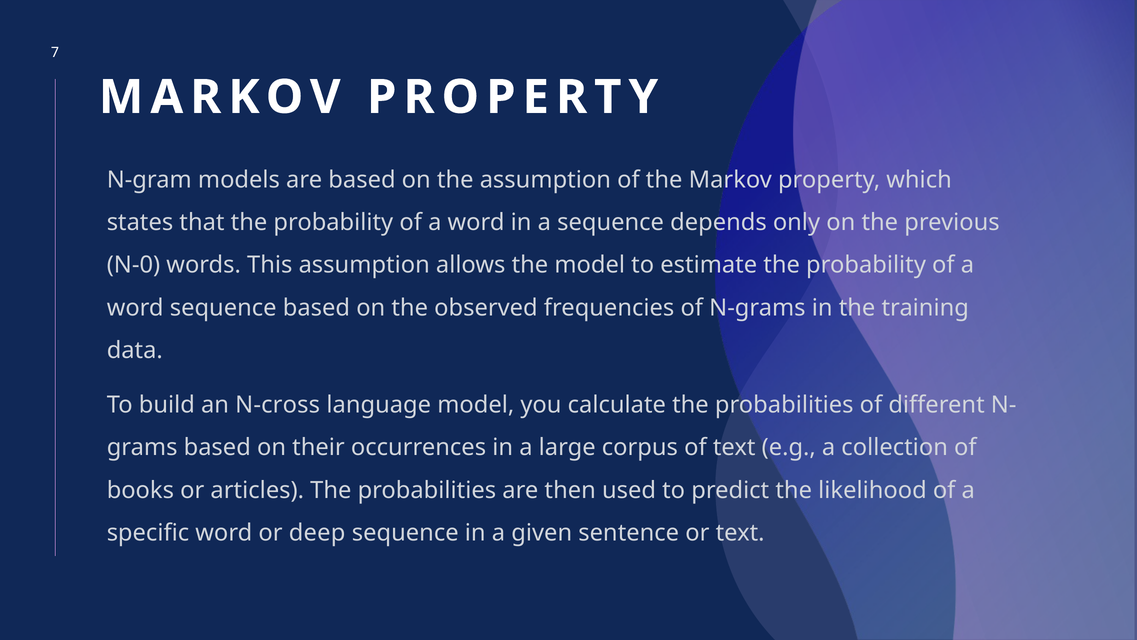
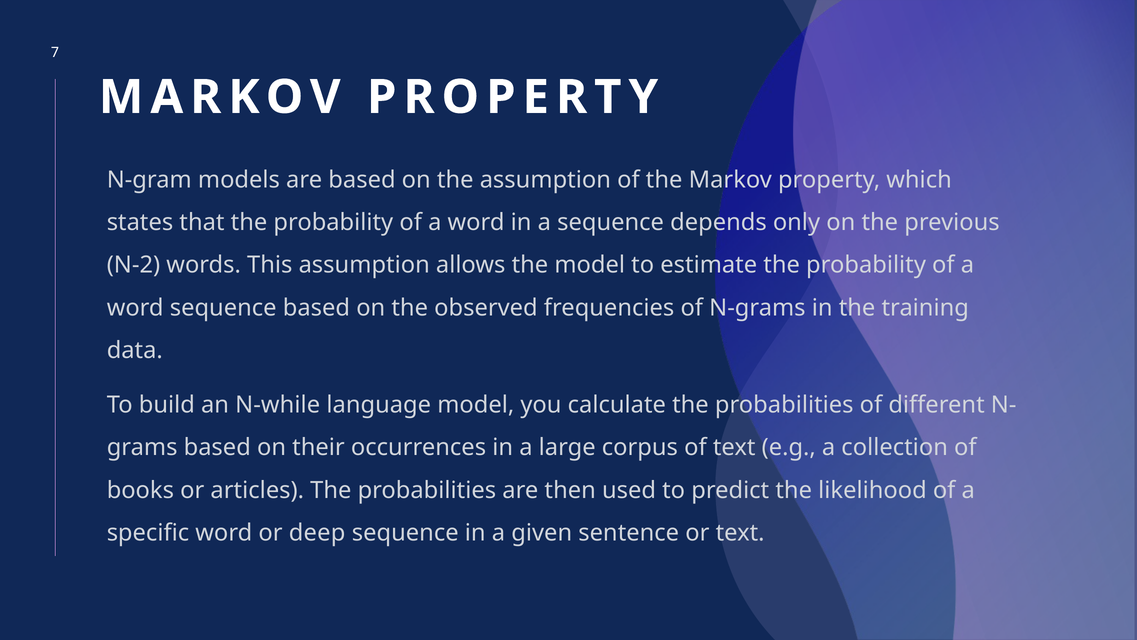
N-0: N-0 -> N-2 (133, 265)
N-cross: N-cross -> N-while (278, 405)
